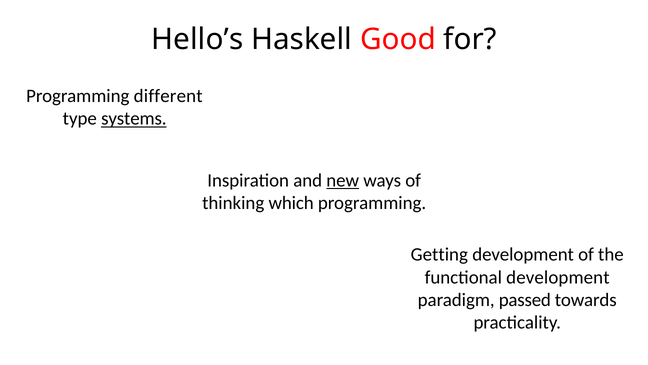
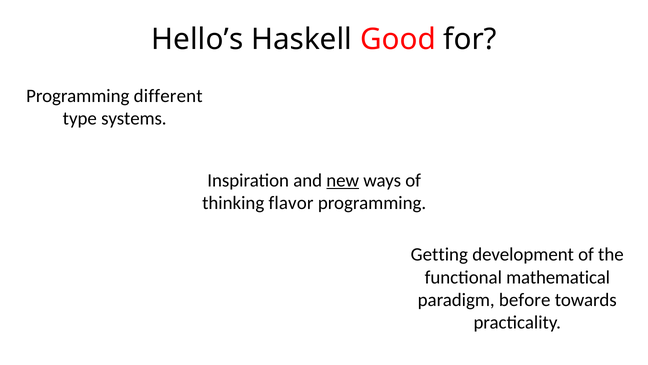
systems underline: present -> none (134, 119)
which: which -> flavor (291, 203)
functional development: development -> mathematical (558, 277)
passed: passed -> before (525, 300)
